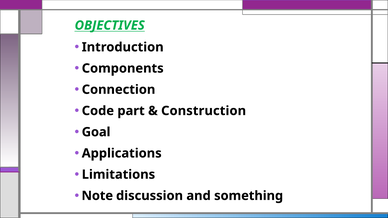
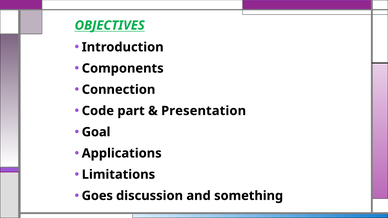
Construction: Construction -> Presentation (204, 111)
Note: Note -> Goes (97, 196)
